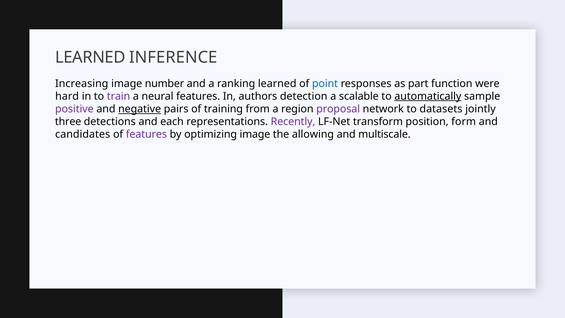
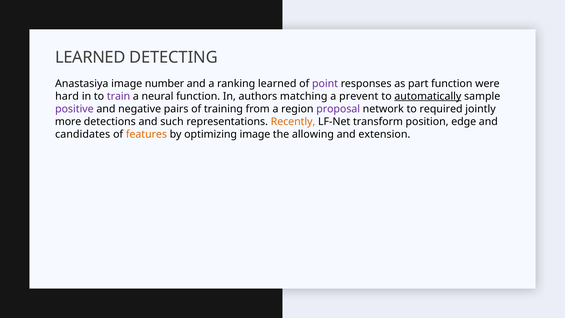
INFERENCE: INFERENCE -> DETECTING (173, 57)
Increasing: Increasing -> Anastasiya (82, 83)
point colour: blue -> purple (325, 83)
neural features: features -> function (198, 96)
detection: detection -> matching (304, 96)
scalable: scalable -> prevent (359, 96)
negative underline: present -> none (140, 109)
datasets: datasets -> required (441, 109)
three: three -> more (68, 122)
each: each -> such (172, 122)
Recently colour: purple -> orange (293, 122)
form: form -> edge (464, 122)
features colour: purple -> orange (146, 134)
multiscale: multiscale -> extension (384, 134)
